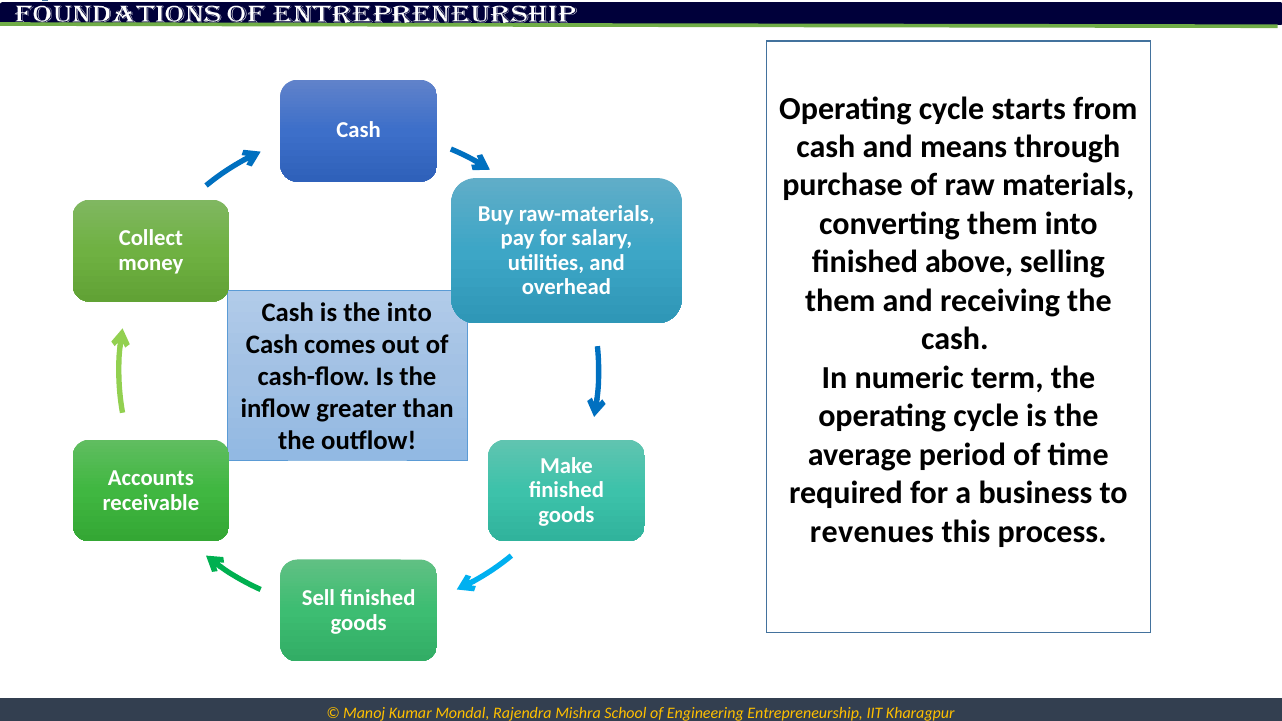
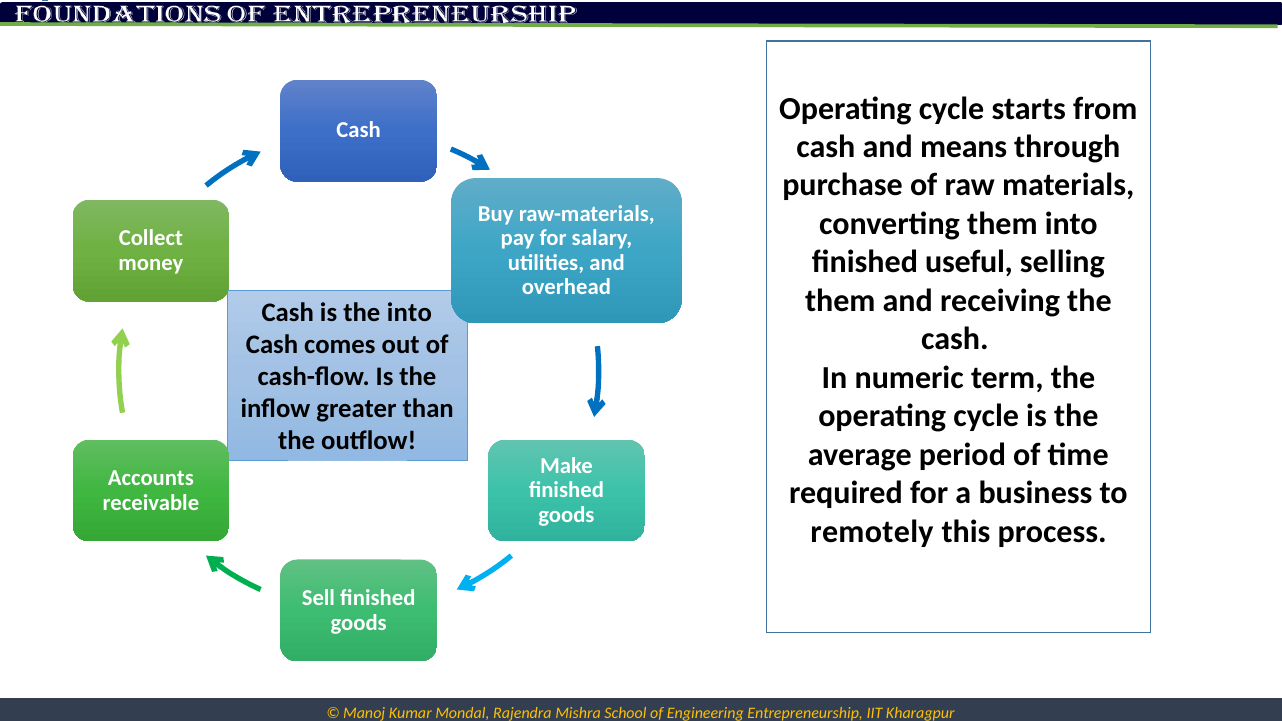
above: above -> useful (969, 262)
revenues: revenues -> remotely (872, 532)
